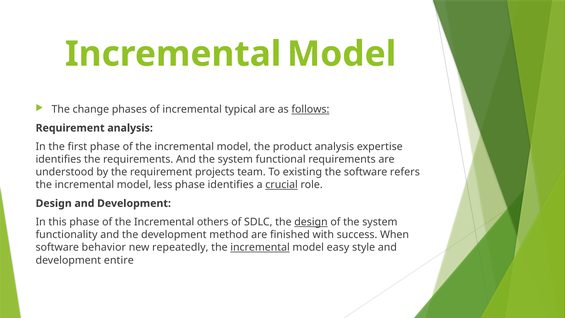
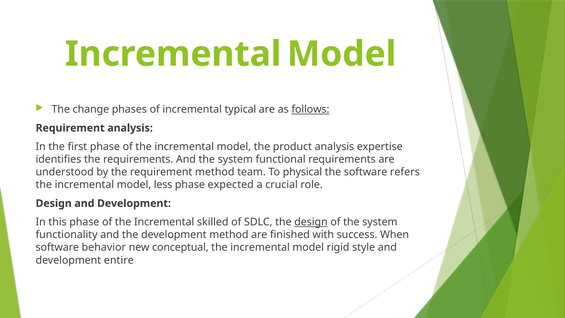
requirement projects: projects -> method (215, 172)
existing: existing -> physical (302, 172)
phase identifies: identifies -> expected (231, 185)
crucial underline: present -> none (282, 185)
others: others -> skilled (213, 222)
repeatedly: repeatedly -> conceptual (180, 247)
incremental underline: present -> none (260, 247)
easy: easy -> rigid (338, 247)
